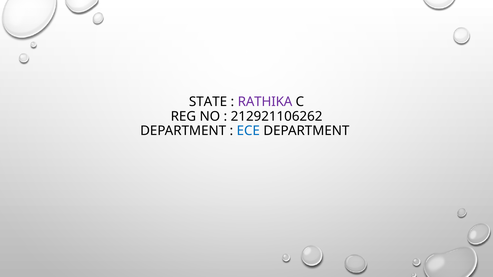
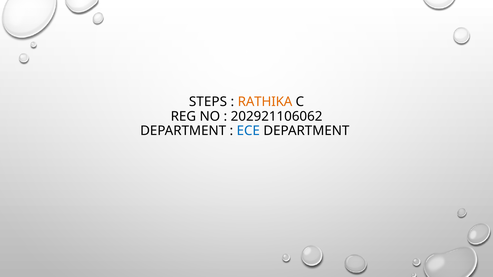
STATE: STATE -> STEPS (208, 102)
RATHIKA colour: purple -> orange (265, 102)
212921106262: 212921106262 -> 202921106062 (277, 116)
